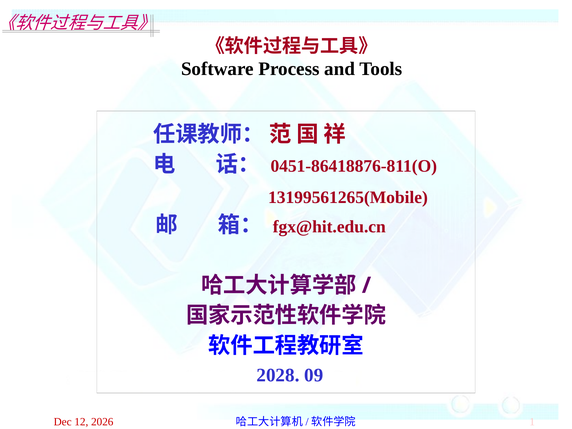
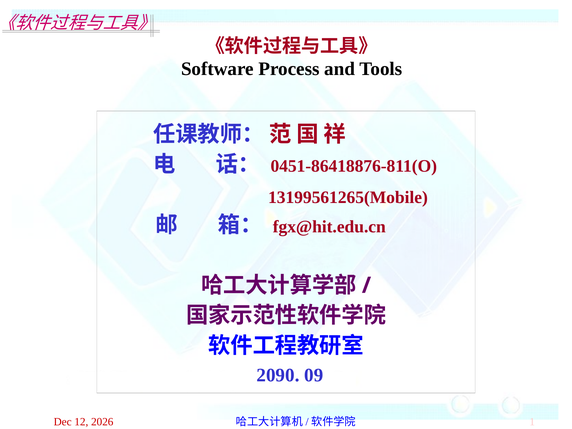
2028: 2028 -> 2090 (278, 375)
